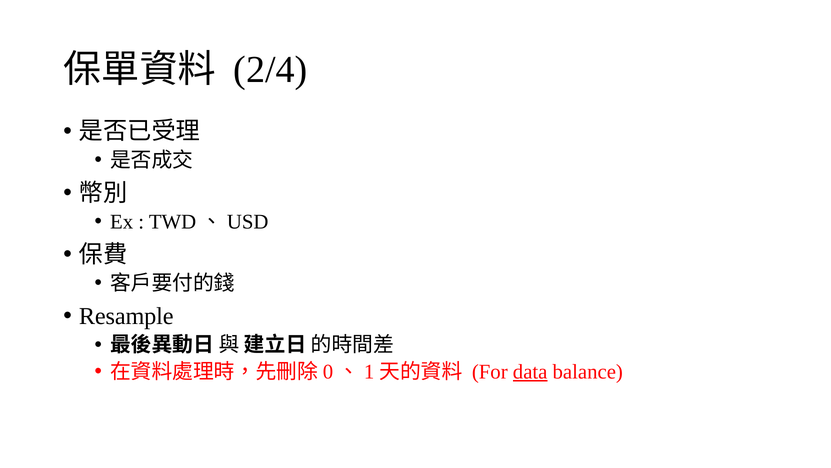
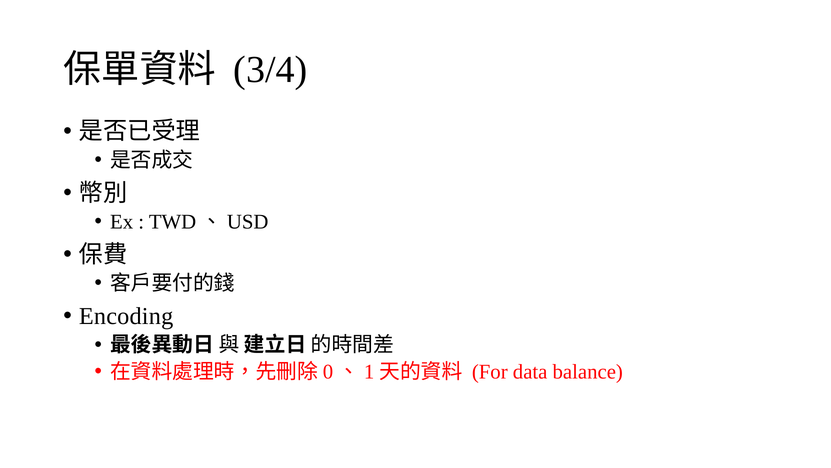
2/4: 2/4 -> 3/4 (270, 70)
Resample: Resample -> Encoding (126, 316)
data underline: present -> none (530, 371)
